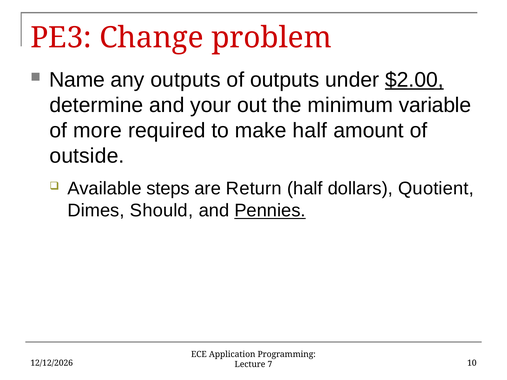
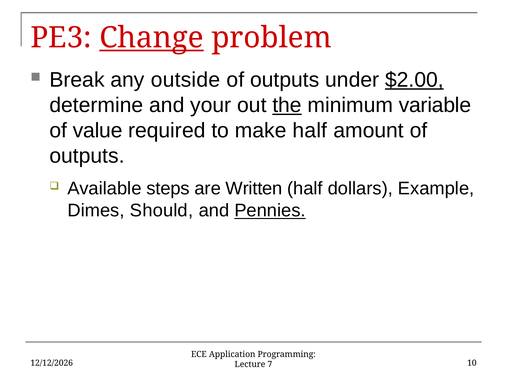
Change underline: none -> present (152, 38)
Name: Name -> Break (77, 80)
any outputs: outputs -> outside (185, 80)
the underline: none -> present (287, 105)
more: more -> value (98, 131)
outside: outside -> outputs (87, 156)
Return: Return -> Written (254, 189)
Quotient: Quotient -> Example (436, 189)
